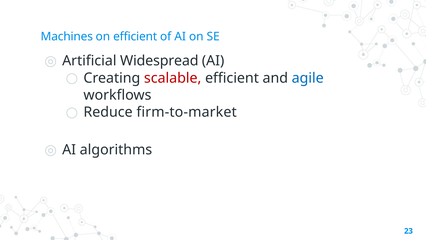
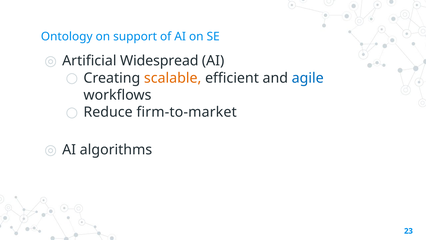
Machines: Machines -> Ontology (67, 37)
on efficient: efficient -> support (135, 37)
scalable colour: red -> orange (173, 78)
